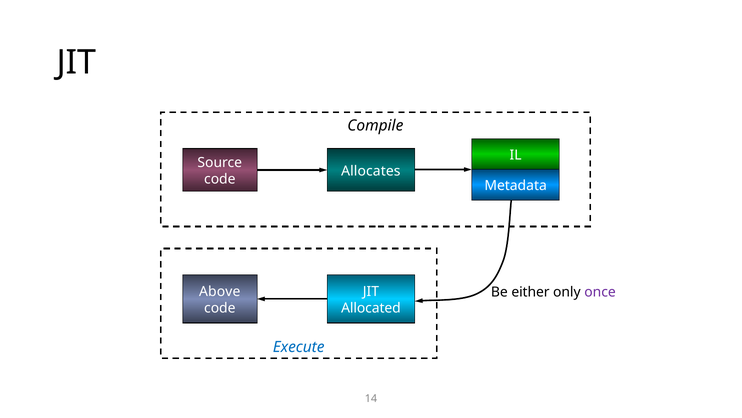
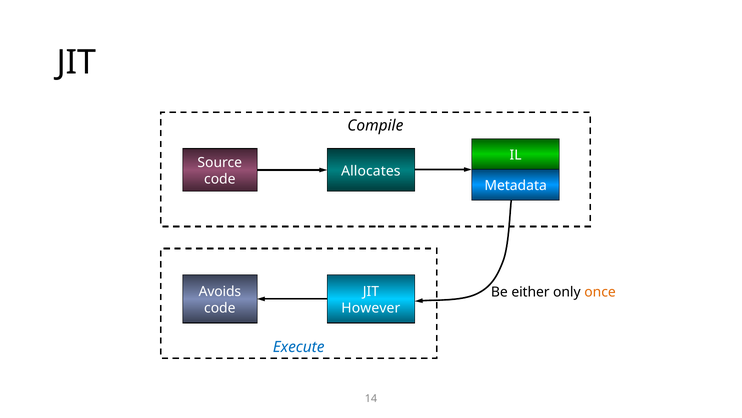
Above: Above -> Avoids (220, 291)
once colour: purple -> orange (600, 292)
Allocated: Allocated -> However (371, 308)
